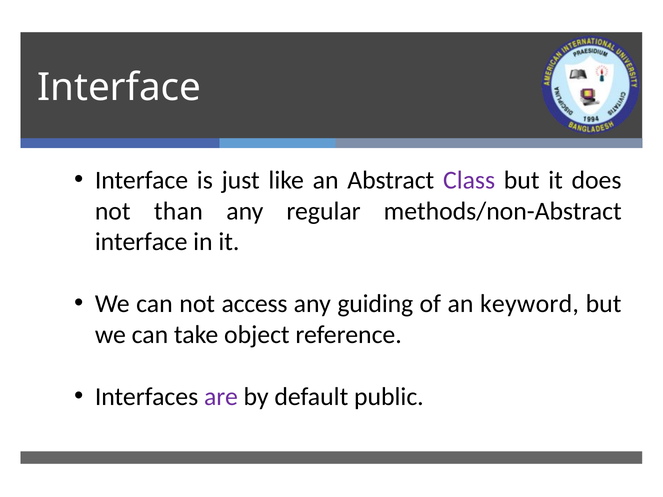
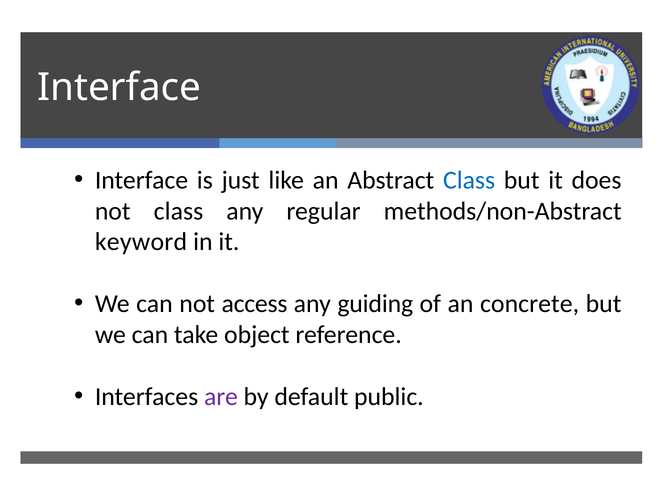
Class colour: purple -> blue (469, 180)
not than: than -> class (179, 211)
interface: interface -> keyword (141, 242)
keyword: keyword -> concrete (530, 304)
